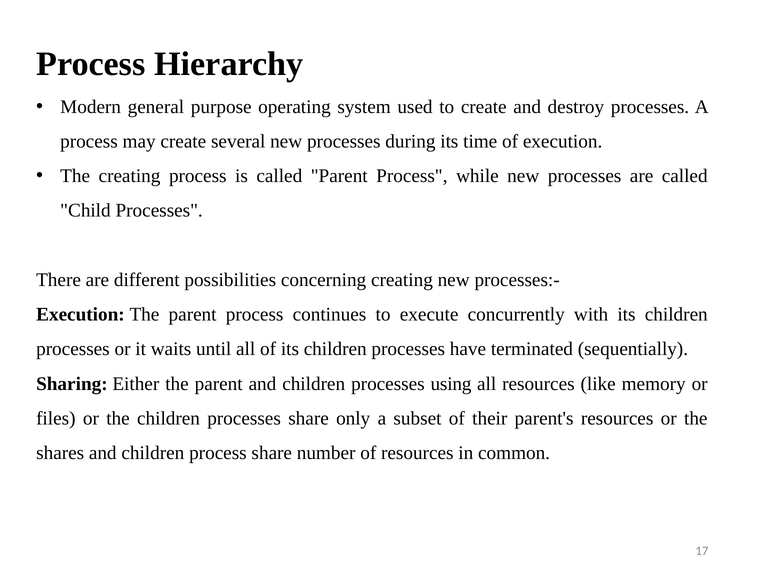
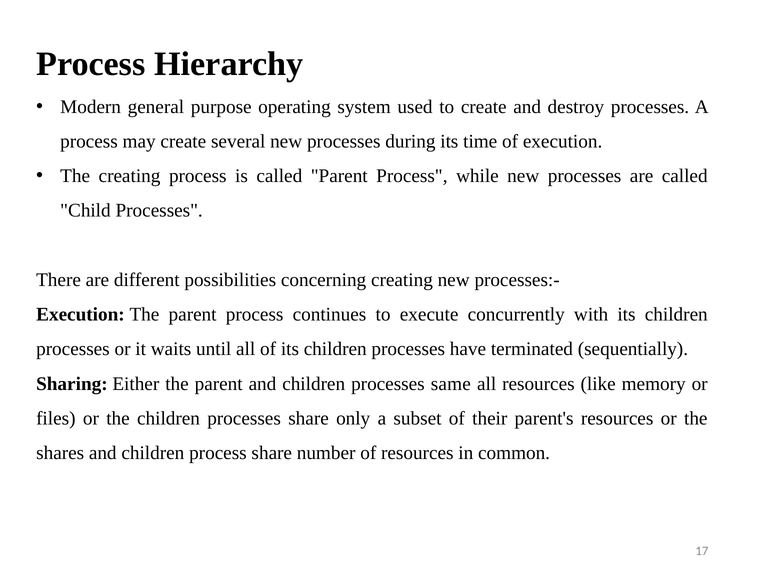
using: using -> same (451, 384)
